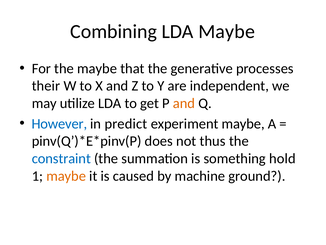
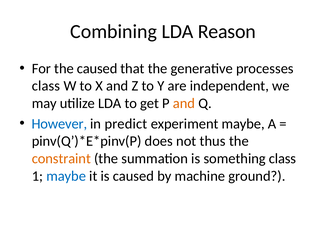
LDA Maybe: Maybe -> Reason (227, 32)
the maybe: maybe -> caused (97, 68)
their: their -> class (46, 86)
constraint colour: blue -> orange (61, 158)
something hold: hold -> class (283, 158)
maybe colour: orange -> blue (66, 176)
